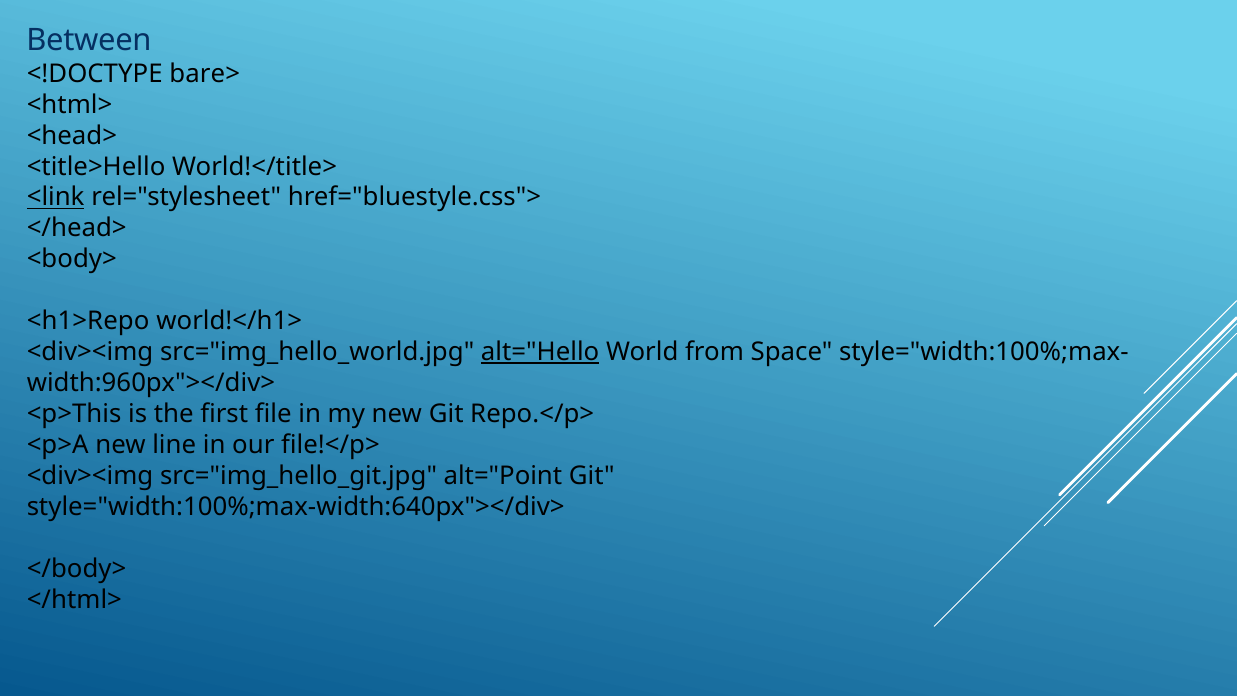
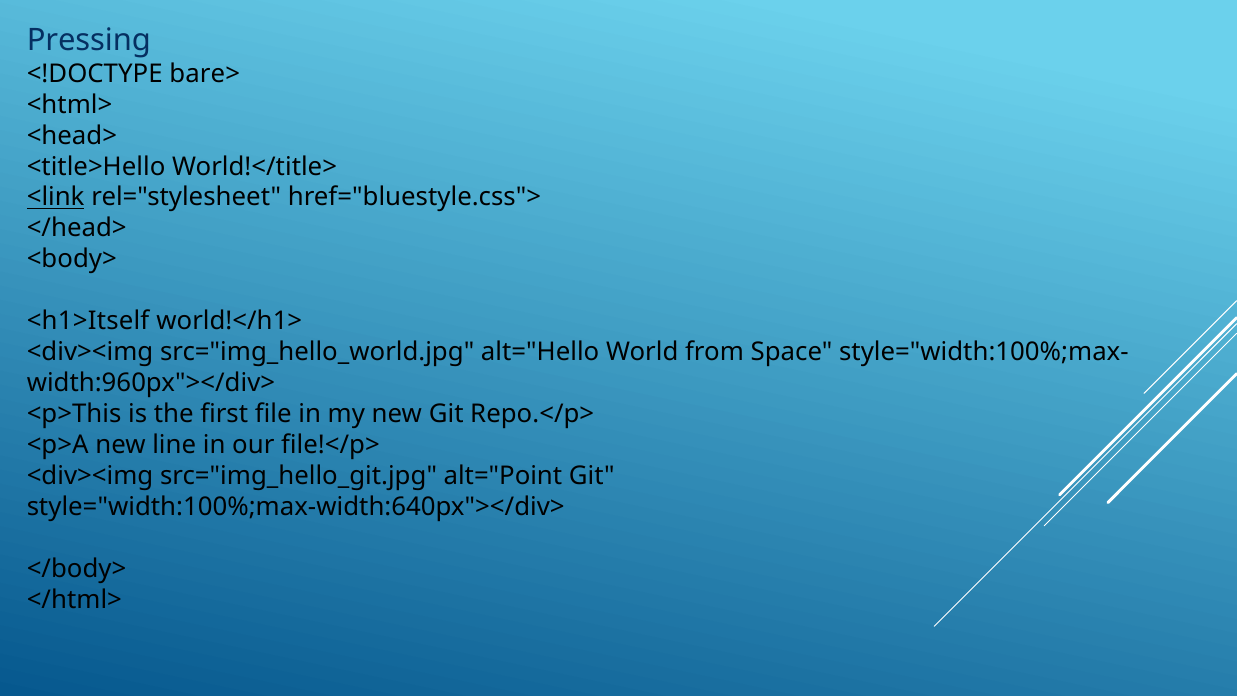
Between: Between -> Pressing (89, 40)
<h1>Repo: <h1>Repo -> <h1>Itself (88, 321)
alt="Hello underline: present -> none (540, 352)
